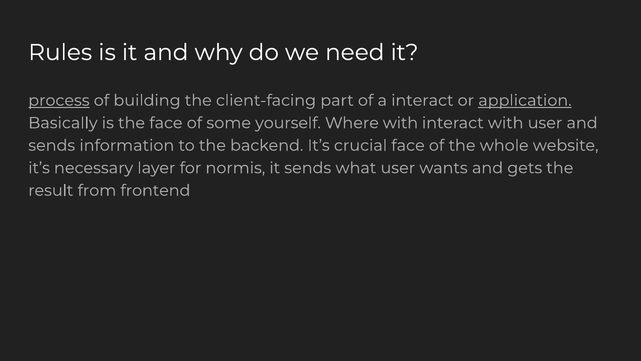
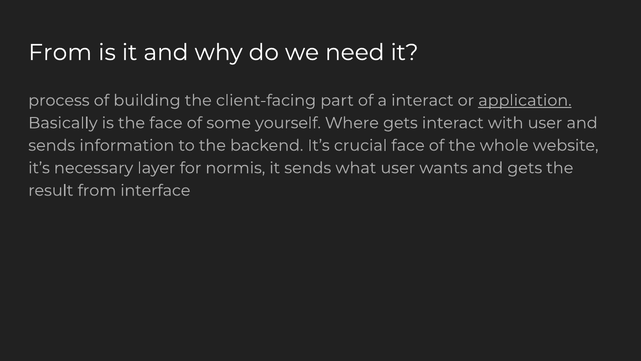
Rules: Rules -> From (60, 52)
process underline: present -> none (59, 100)
Where with: with -> gets (400, 123)
frontend: frontend -> interface (155, 190)
